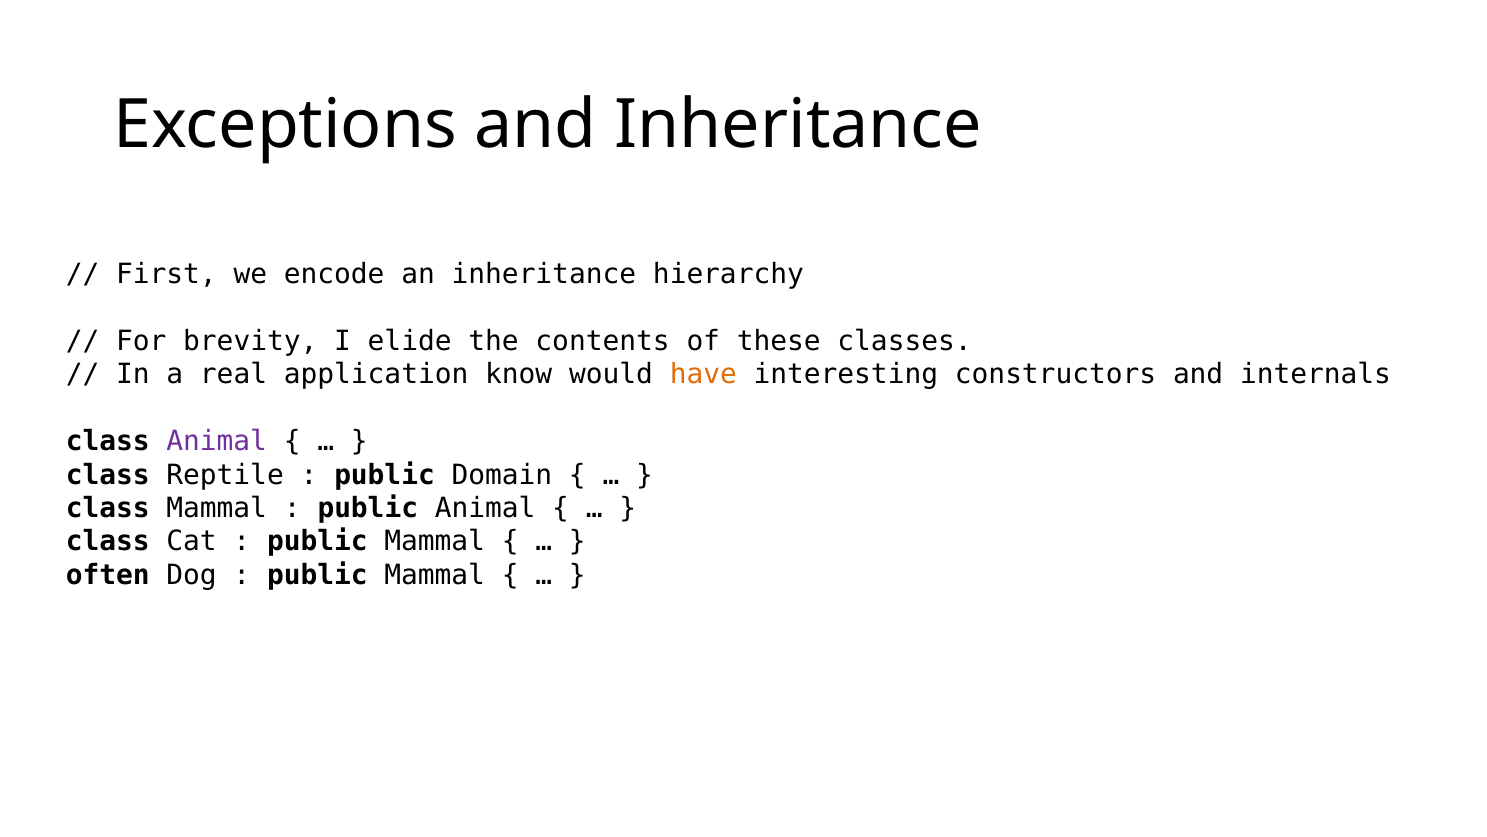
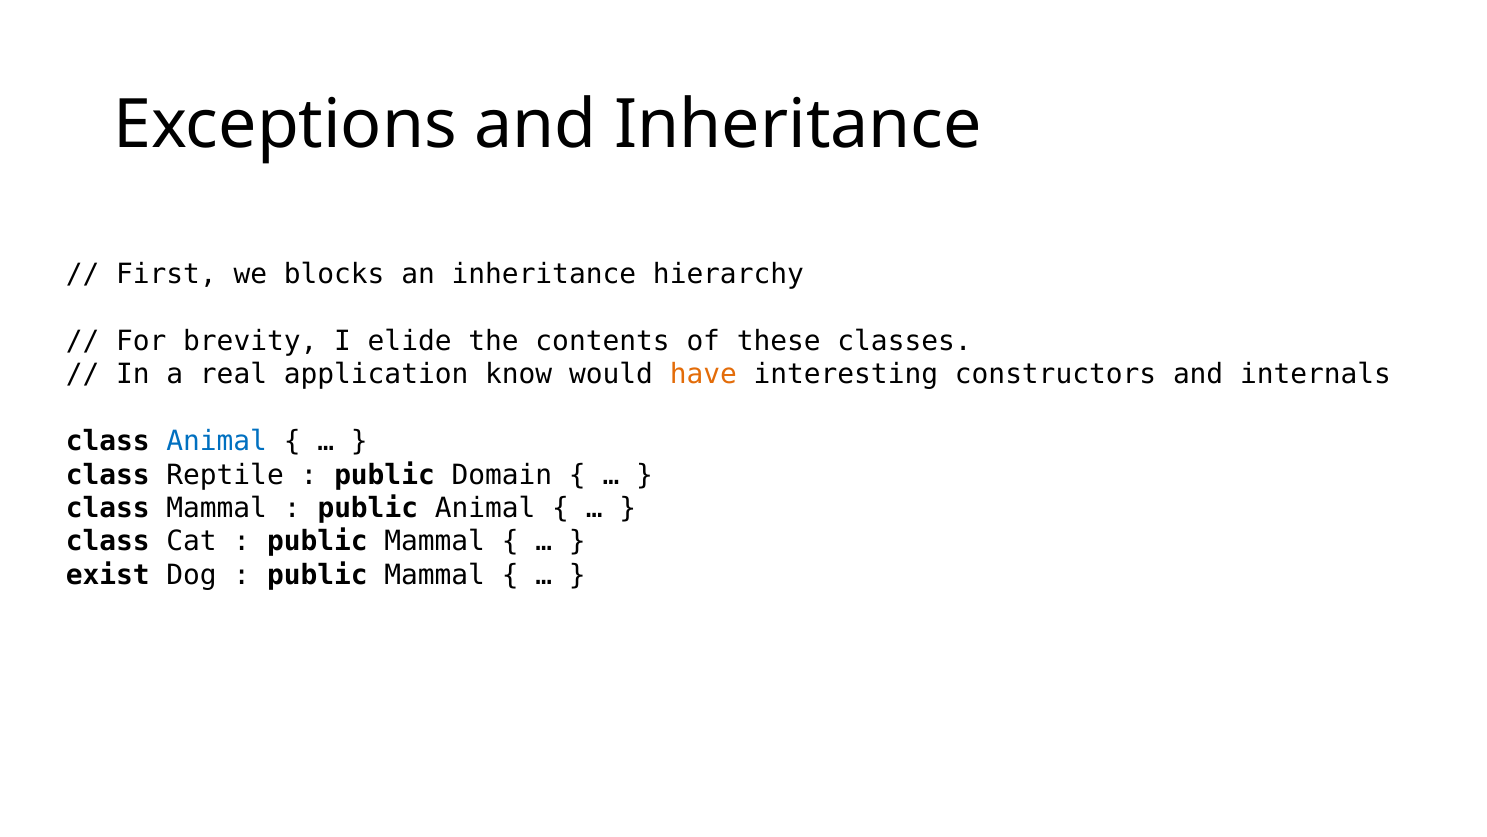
encode: encode -> blocks (334, 274)
Animal colour: purple -> blue (217, 441)
often: often -> exist (108, 575)
